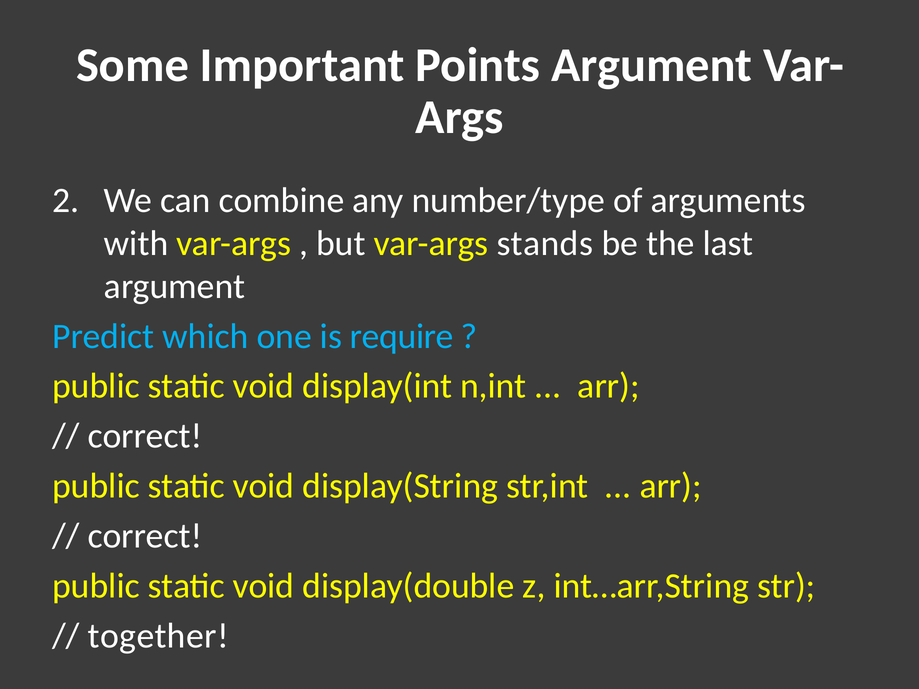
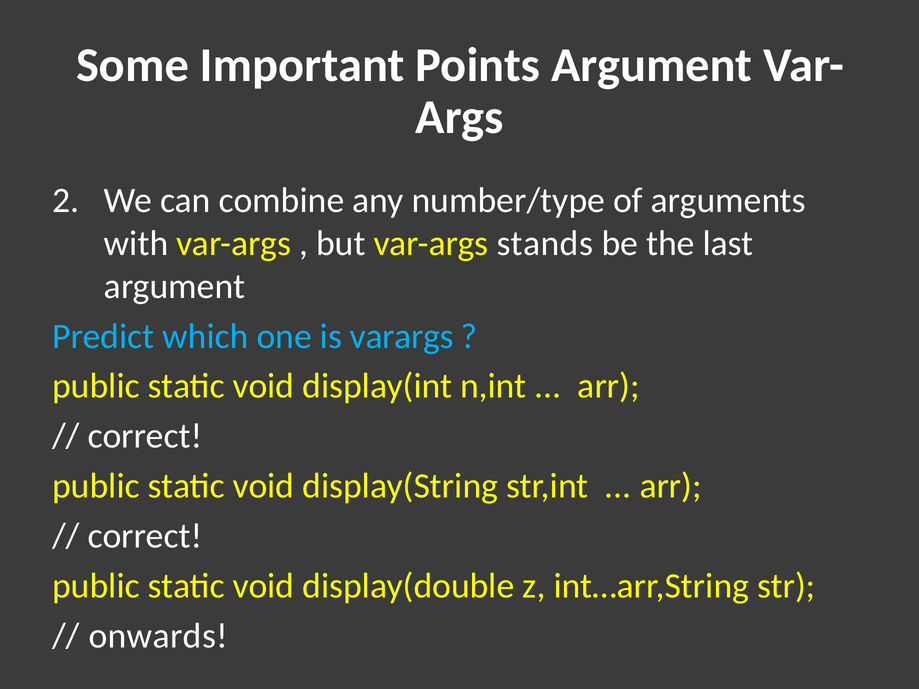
require: require -> varargs (402, 336)
together: together -> onwards (158, 636)
